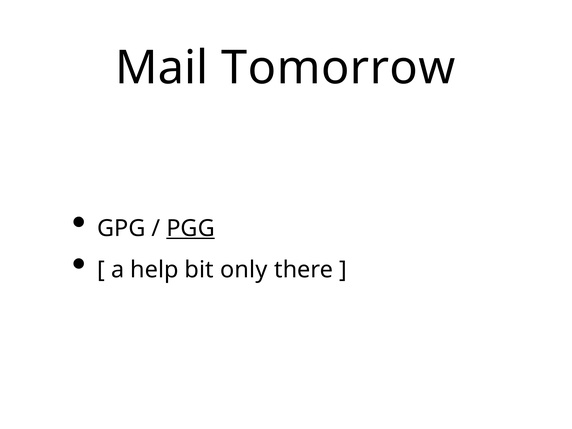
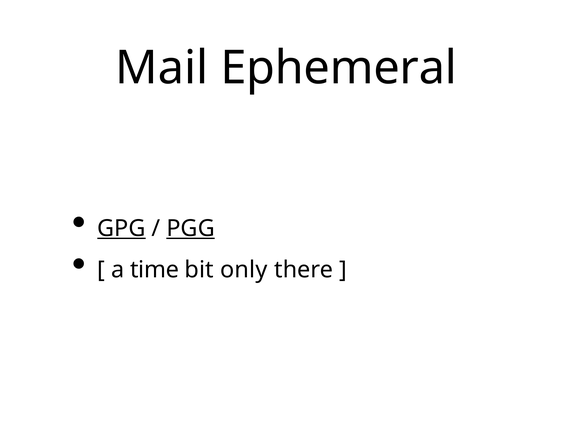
Tomorrow: Tomorrow -> Ephemeral (339, 68)
GPG underline: none -> present (121, 228)
help: help -> time (155, 270)
